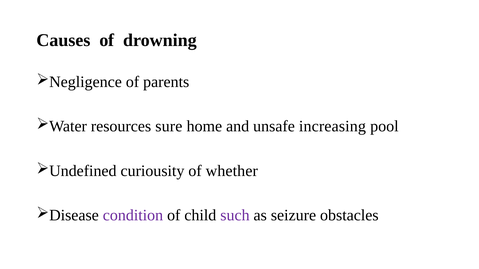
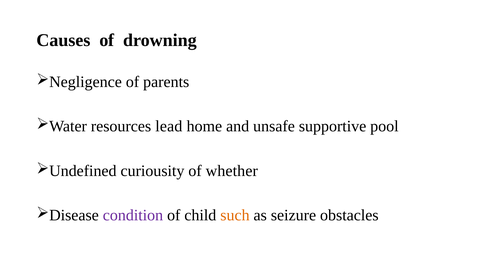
sure: sure -> lead (169, 127)
increasing: increasing -> supportive (333, 127)
such colour: purple -> orange (235, 216)
